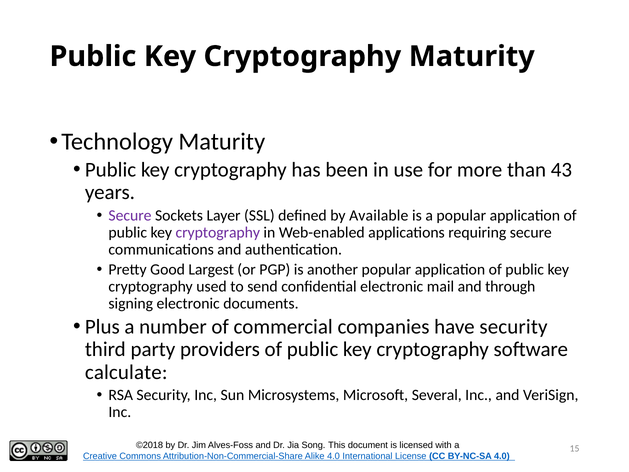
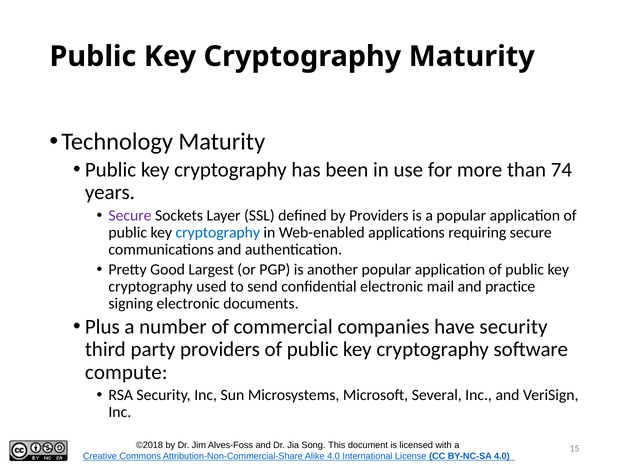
43: 43 -> 74 (561, 170)
by Available: Available -> Providers (379, 215)
cryptography colour: purple -> blue (218, 232)
through: through -> practice (510, 287)
calculate: calculate -> compute (126, 372)
